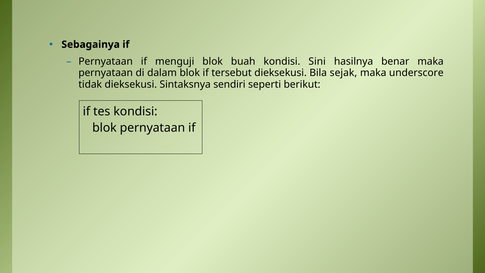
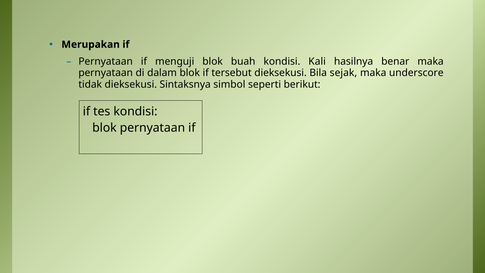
Sebagainya: Sebagainya -> Merupakan (91, 44)
Sini: Sini -> Kali (317, 61)
sendiri: sendiri -> simbol (229, 84)
